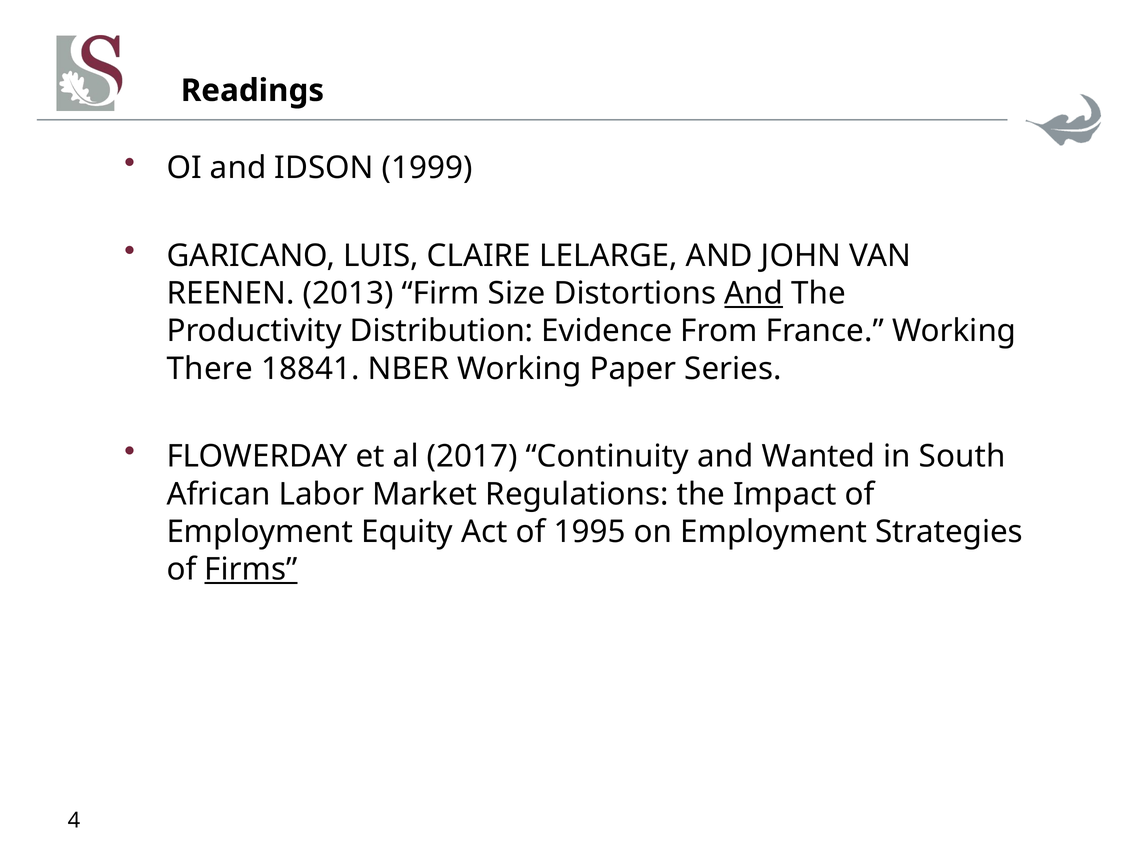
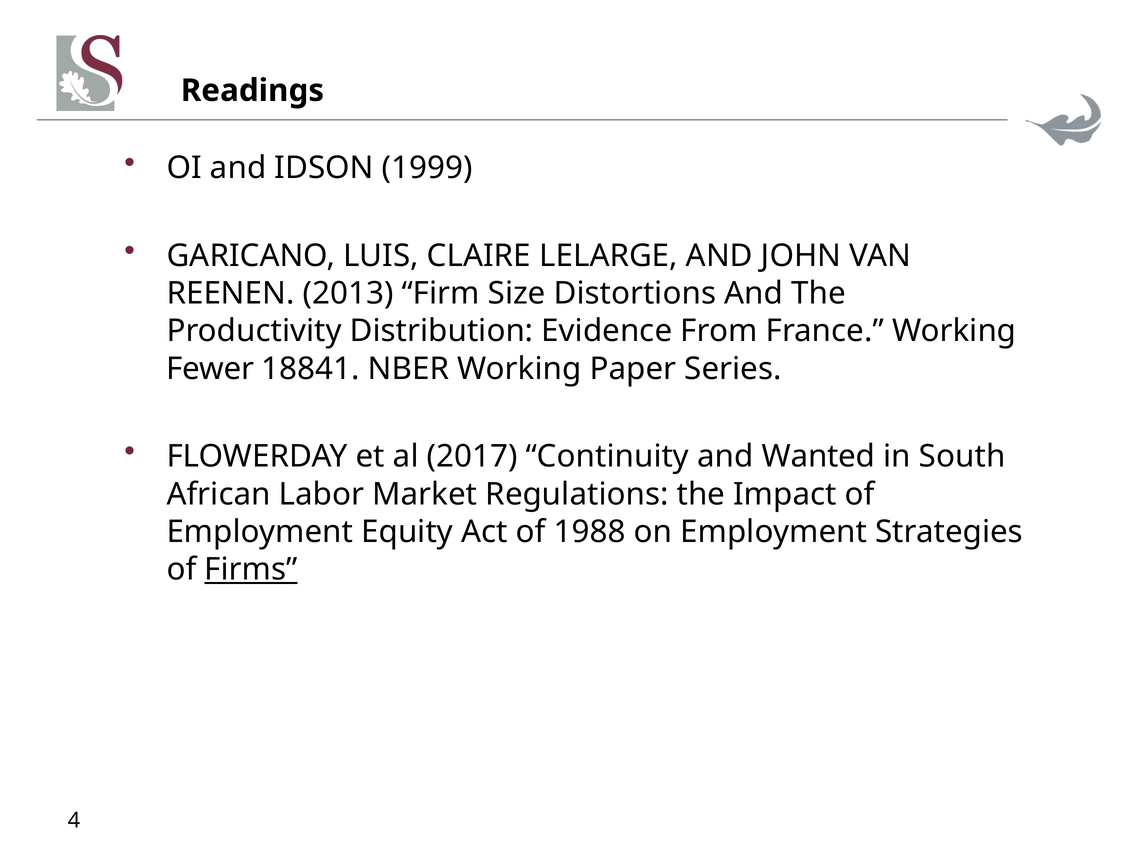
And underline: present -> none (754, 293)
There: There -> Fewer (210, 369)
1995: 1995 -> 1988 (590, 532)
